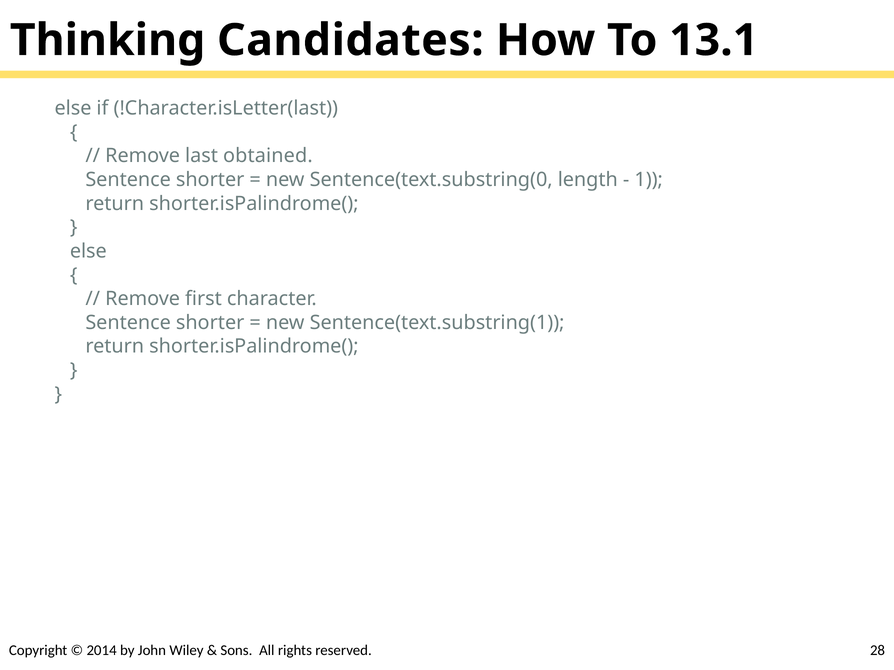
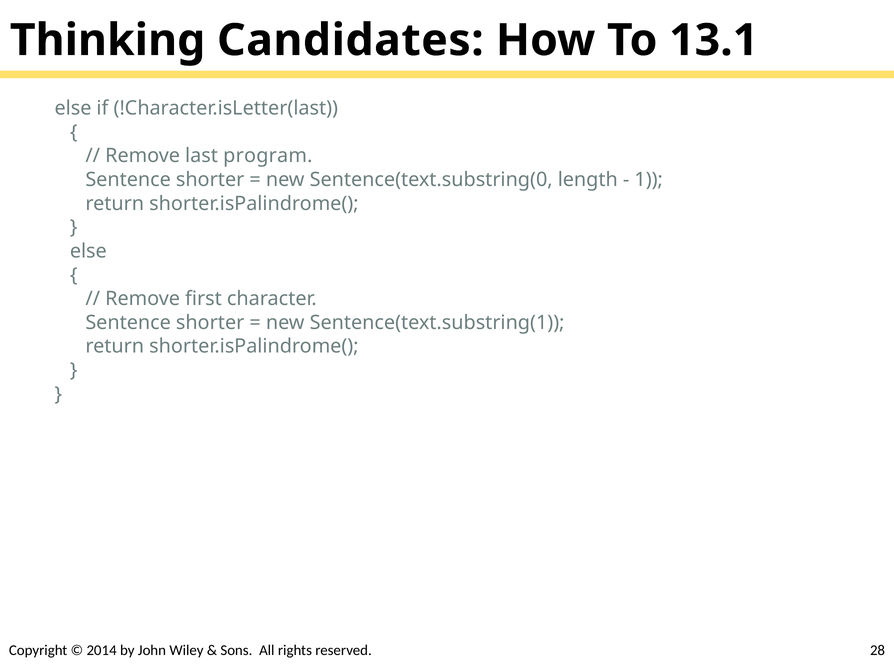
obtained: obtained -> program (268, 156)
